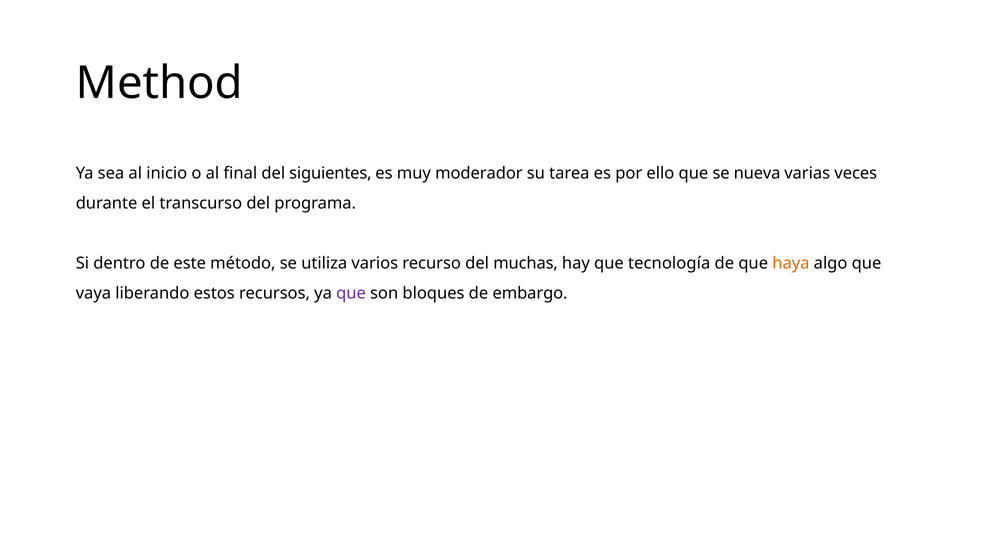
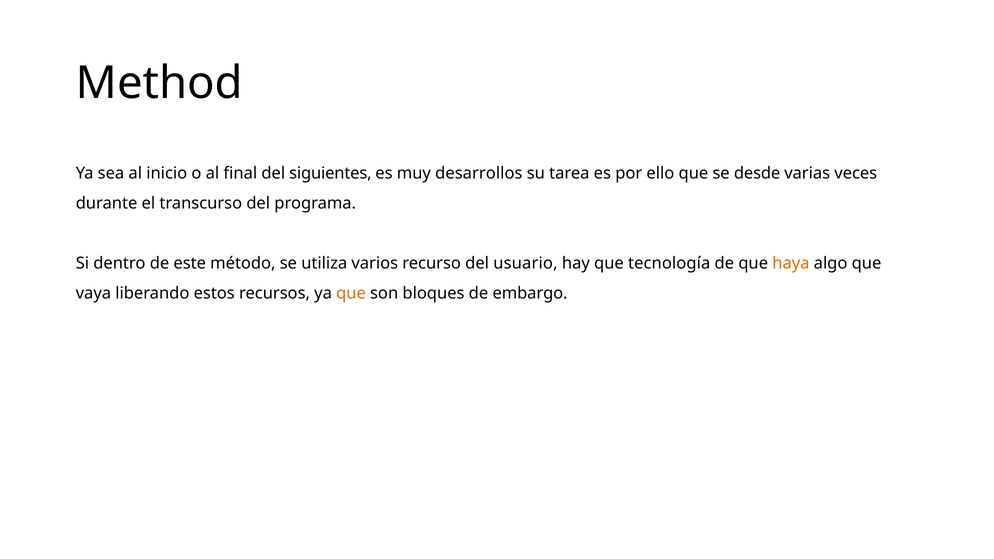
moderador: moderador -> desarrollos (479, 174)
nueva: nueva -> desde (757, 174)
muchas: muchas -> usuario (525, 263)
que colour: purple -> orange (351, 293)
